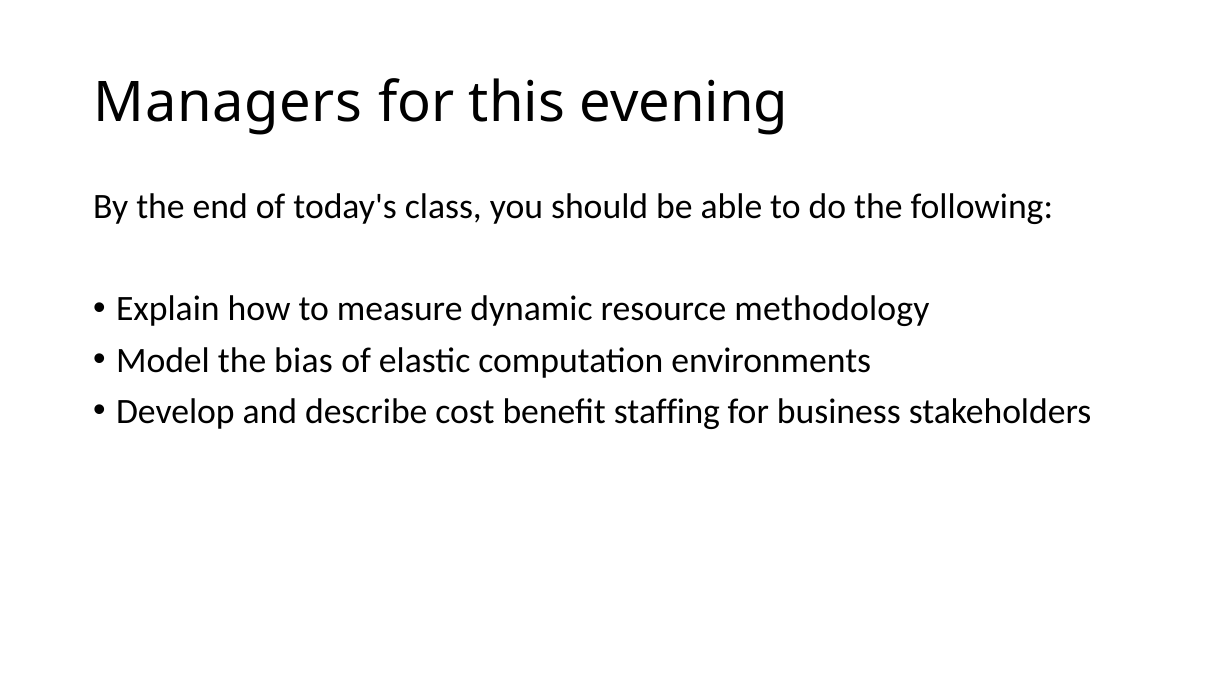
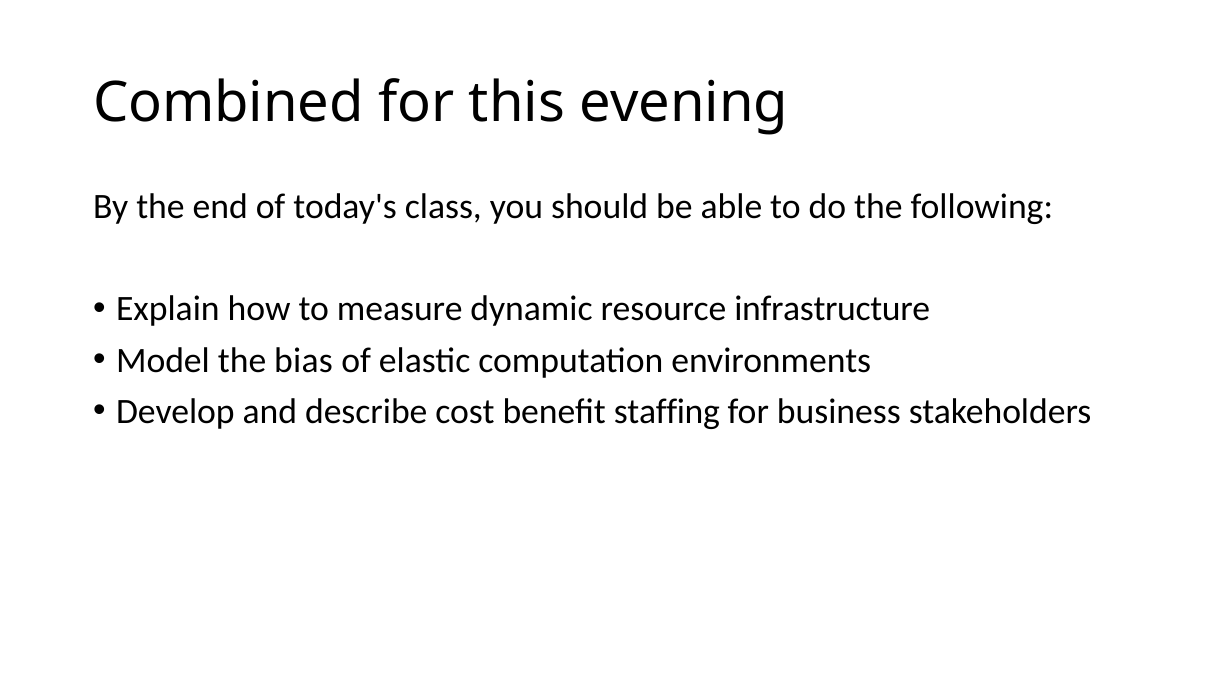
Managers: Managers -> Combined (228, 103)
methodology: methodology -> infrastructure (832, 309)
